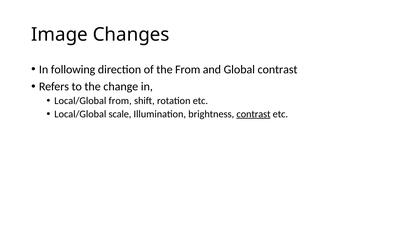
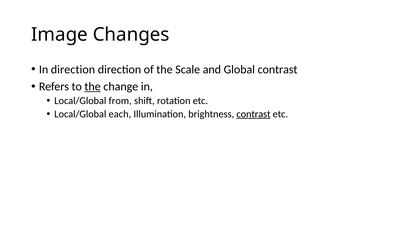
In following: following -> direction (73, 69)
the From: From -> Scale (188, 69)
the underline: none -> present (93, 87)
scale: scale -> each (120, 114)
